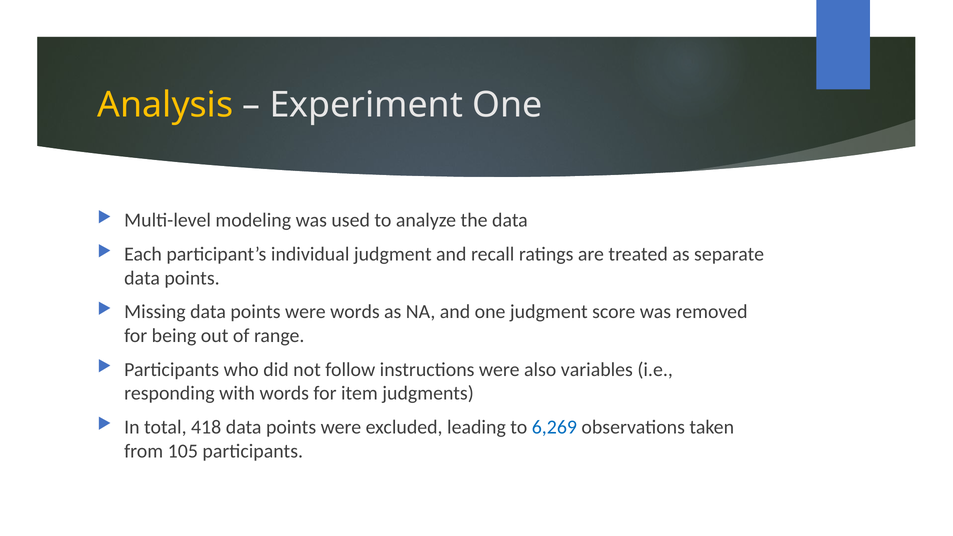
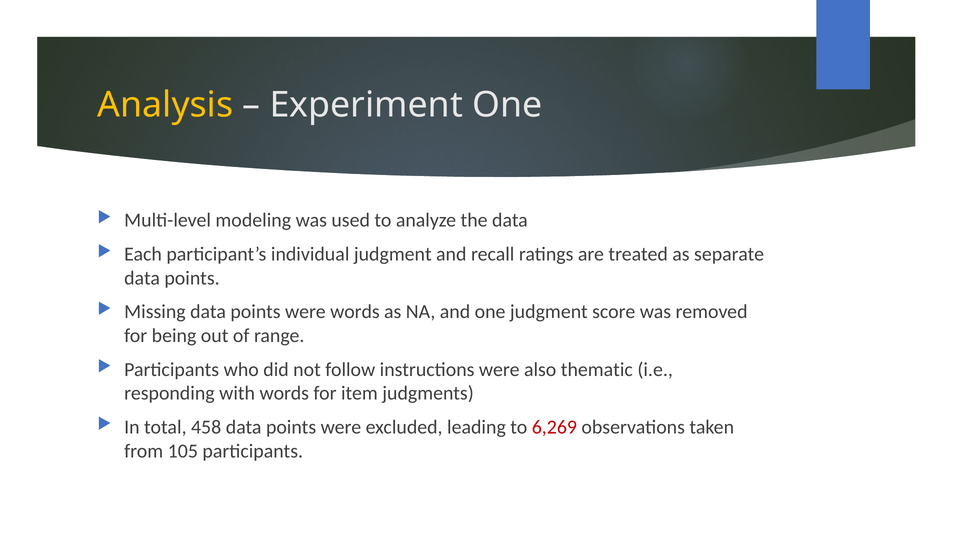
variables: variables -> thematic (597, 370)
418: 418 -> 458 (206, 427)
6,269 colour: blue -> red (554, 427)
